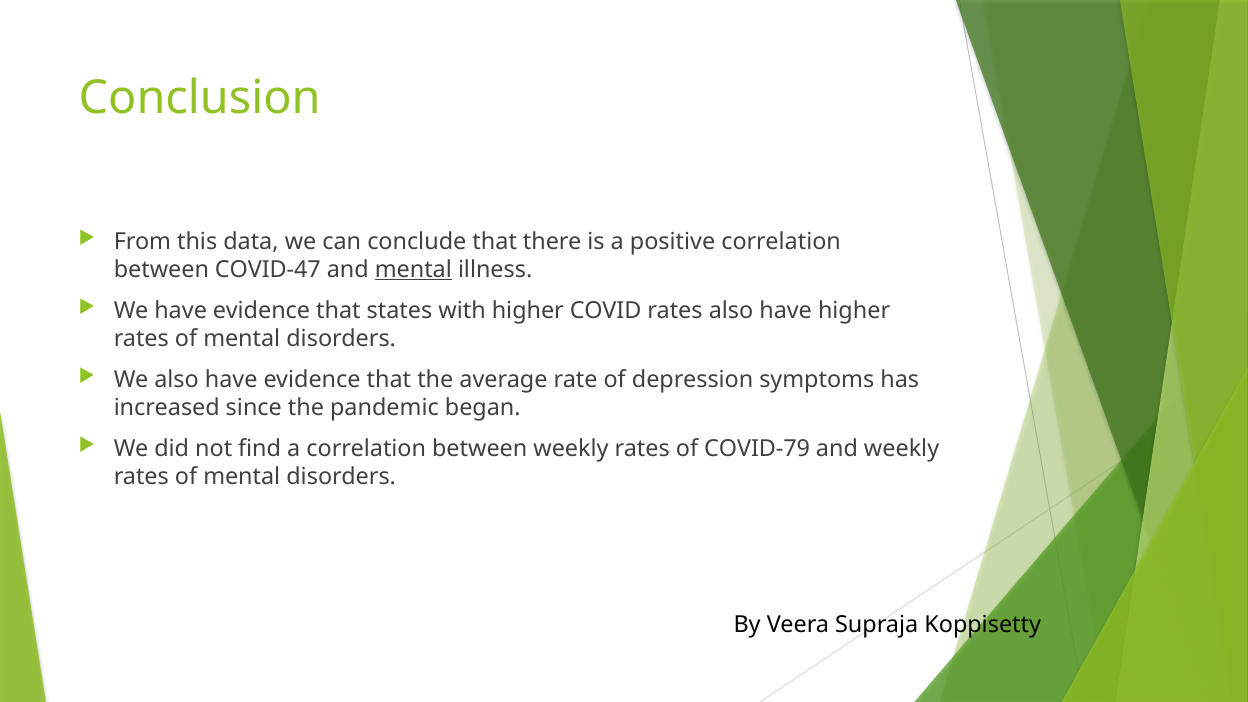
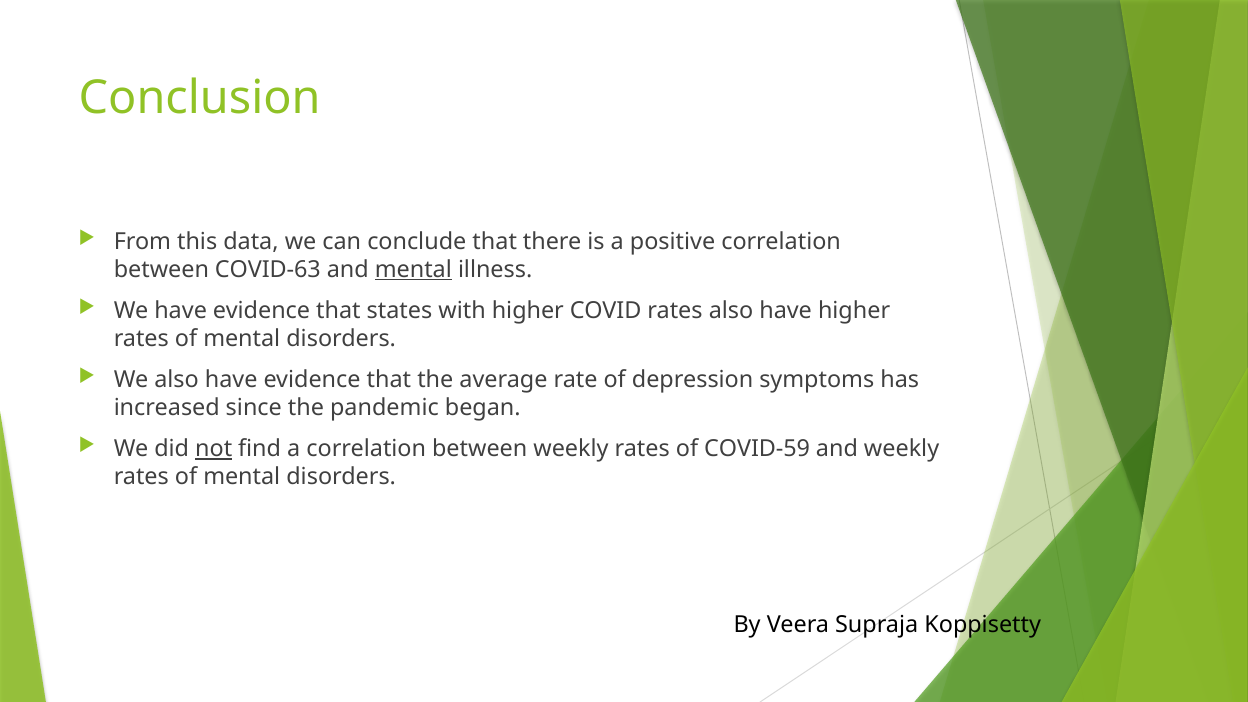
COVID-47: COVID-47 -> COVID-63 (268, 270)
not underline: none -> present (214, 449)
COVID-79: COVID-79 -> COVID-59 (757, 449)
